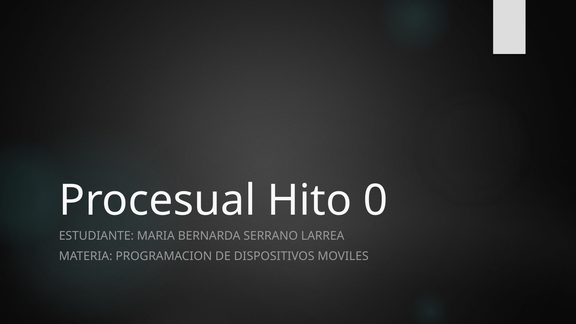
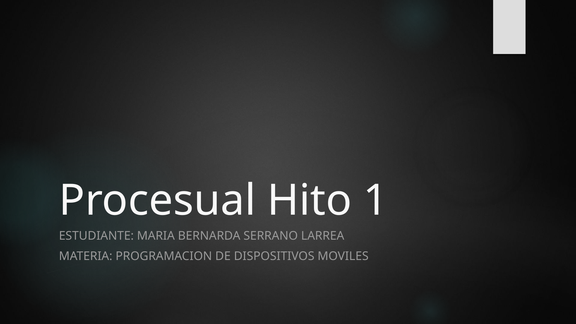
0: 0 -> 1 (376, 201)
